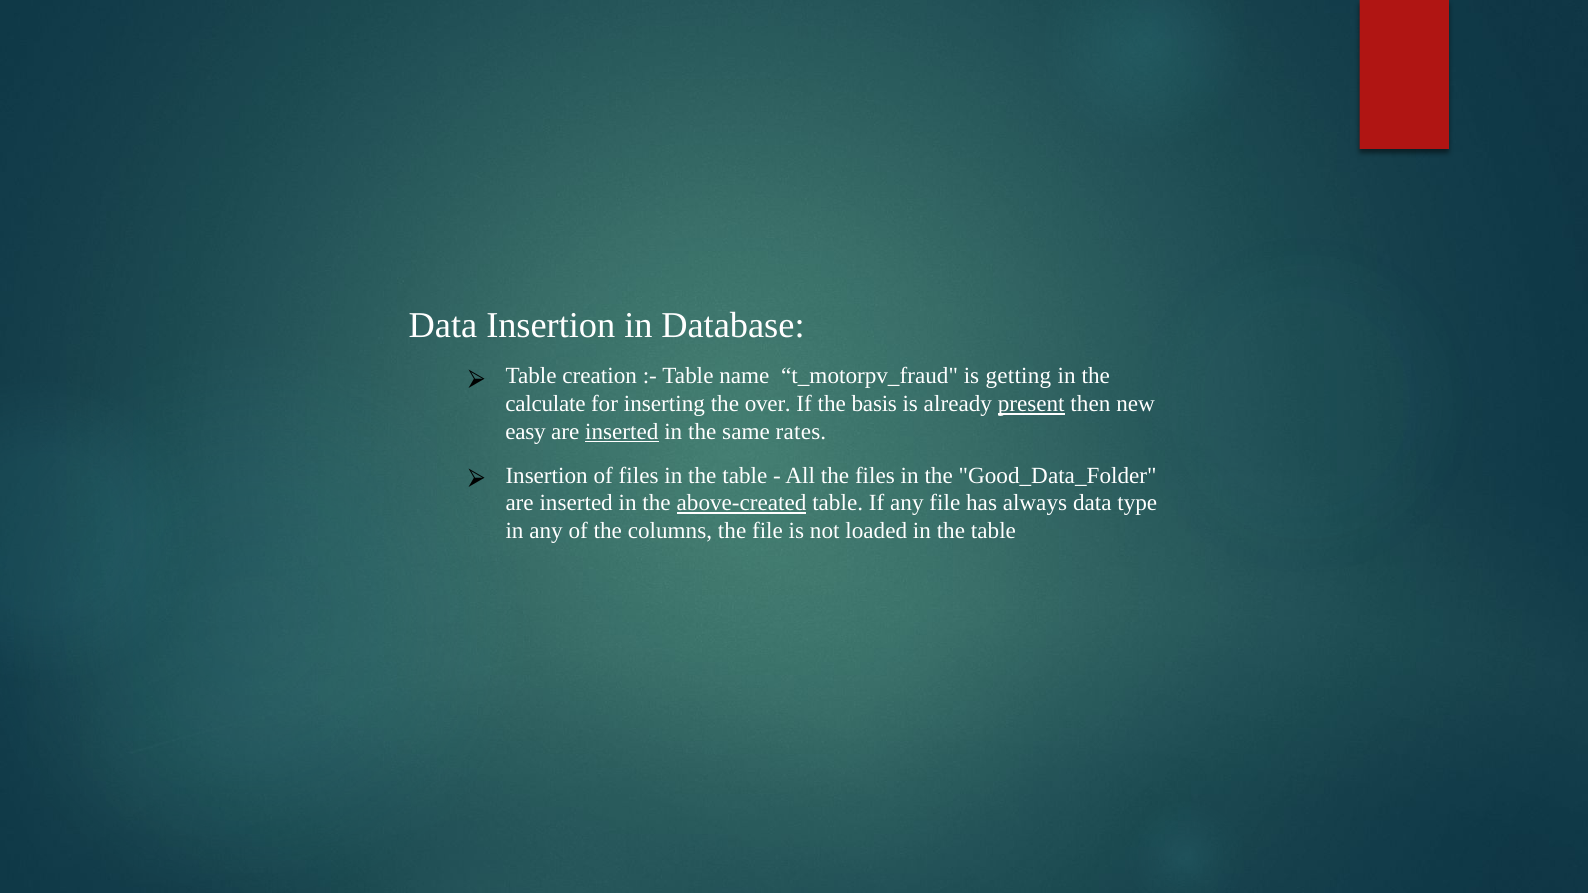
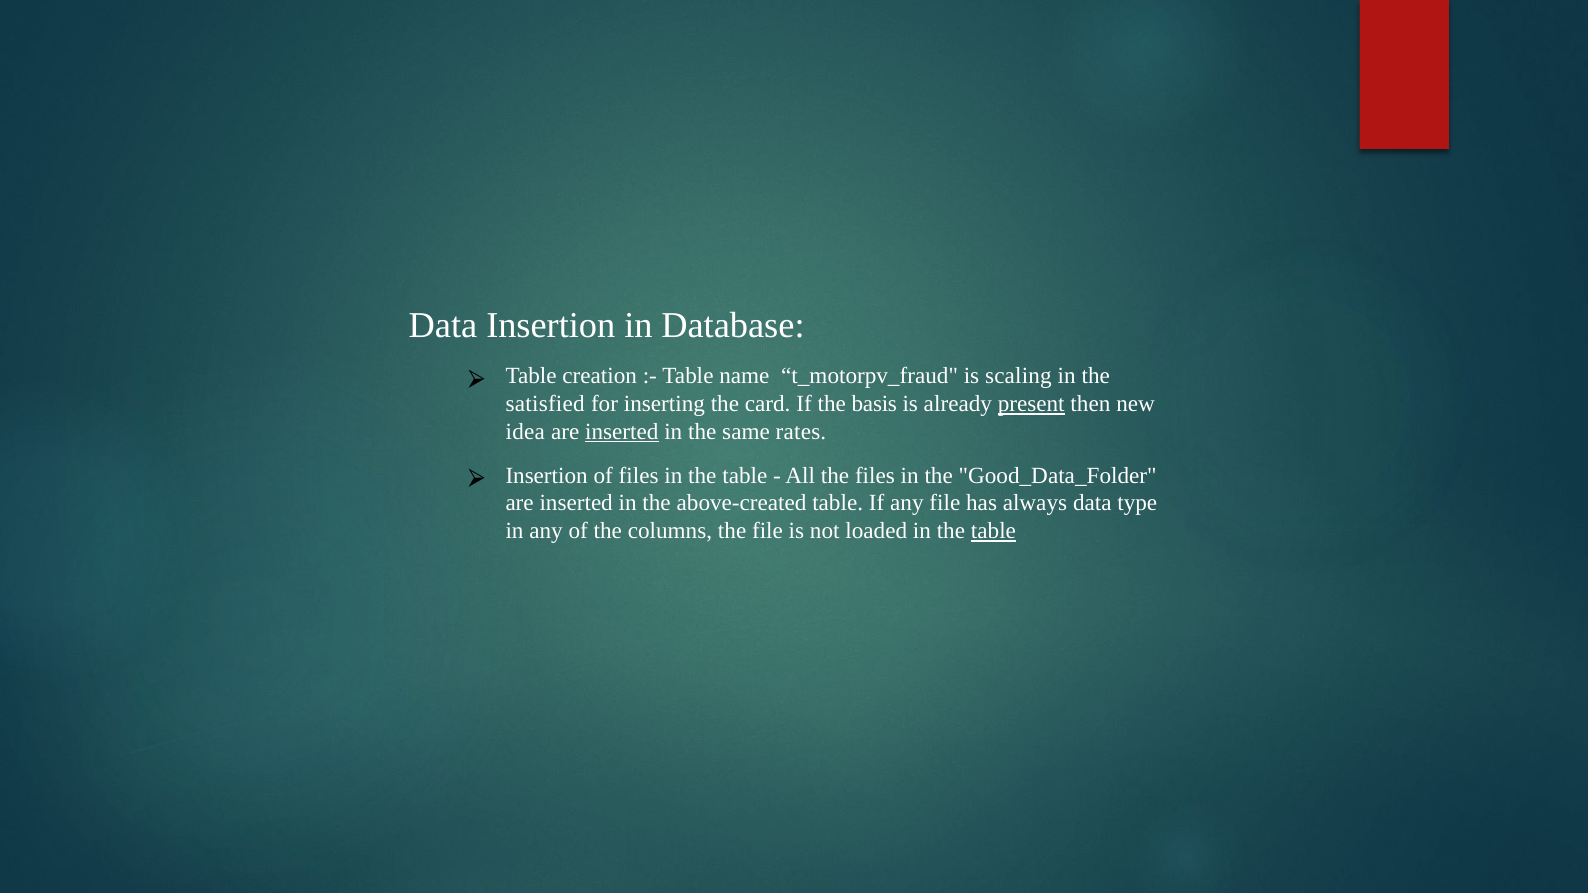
getting: getting -> scaling (1018, 376)
calculate: calculate -> satisfied (545, 404)
over: over -> card (768, 404)
easy: easy -> idea (525, 432)
above-created underline: present -> none (742, 503)
table underline: none -> present (993, 531)
